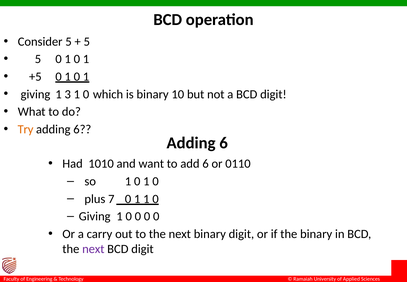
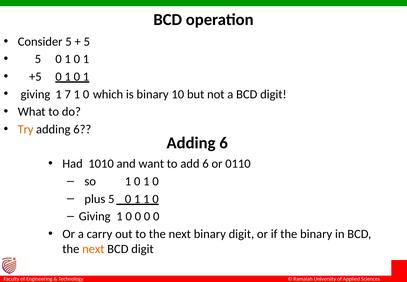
3: 3 -> 7 (68, 94)
plus 7: 7 -> 5 (111, 199)
next colour: purple -> orange (93, 249)
